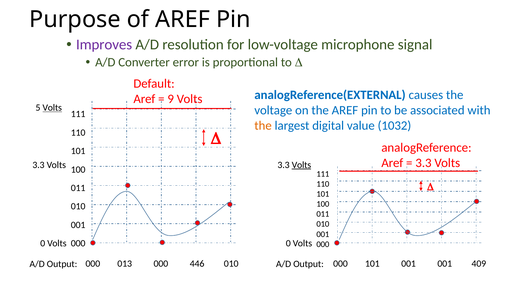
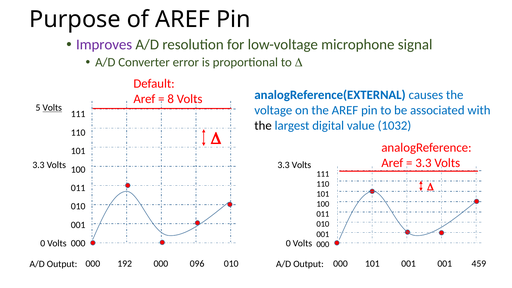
9: 9 -> 8 (171, 99)
the colour: orange -> black (263, 126)
Volts underline: present -> none (301, 165)
013: 013 -> 192 (125, 264)
446: 446 -> 096 (197, 264)
409: 409 -> 459 (479, 264)
